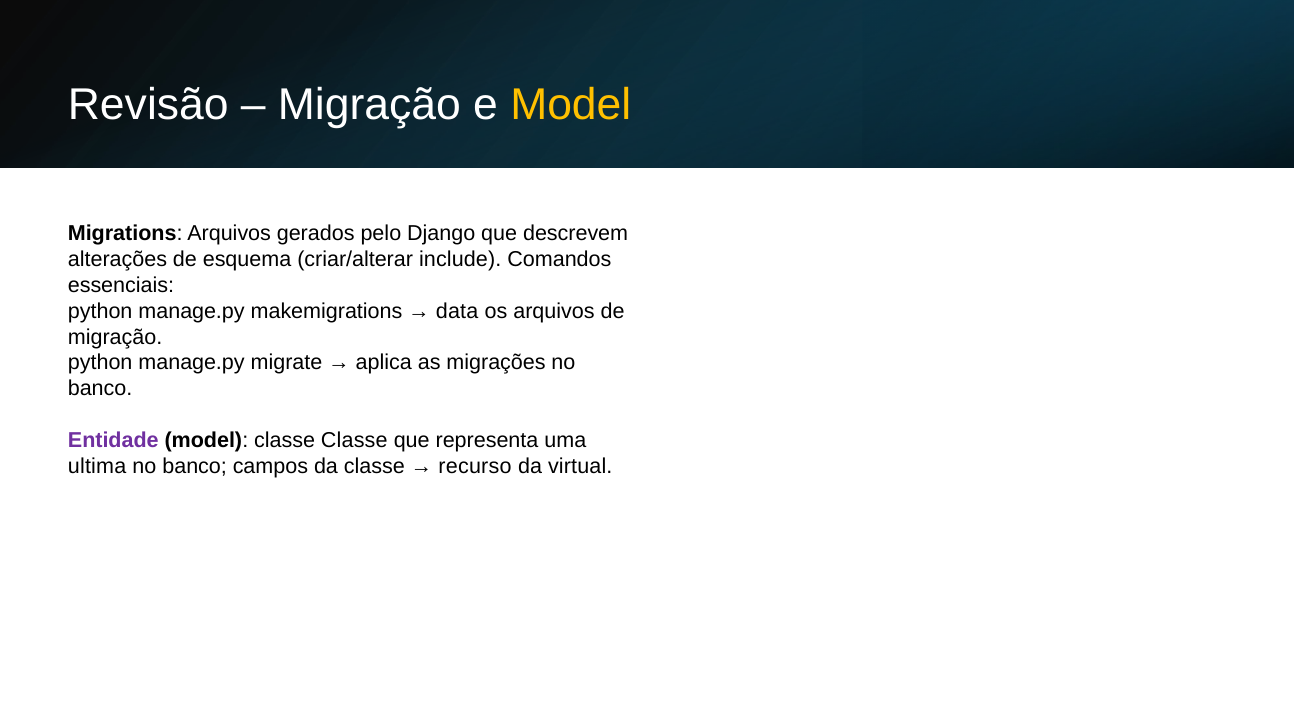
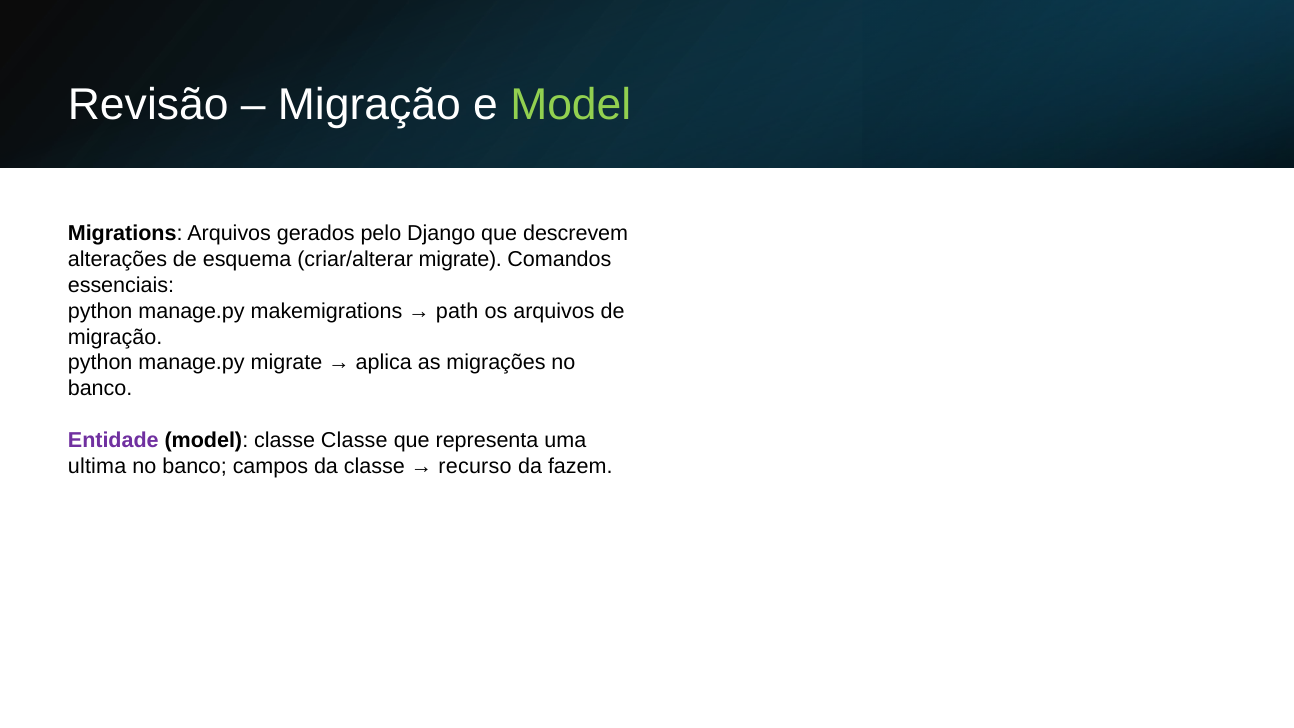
Model colour: yellow -> light green (571, 105)
criar/alterar include: include -> migrate (460, 259)
data: data -> path (457, 311)
virtual: virtual -> fazem (580, 466)
